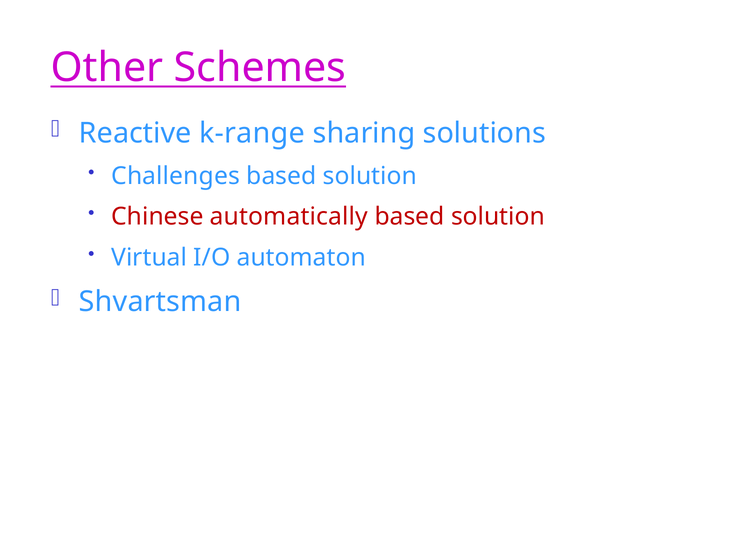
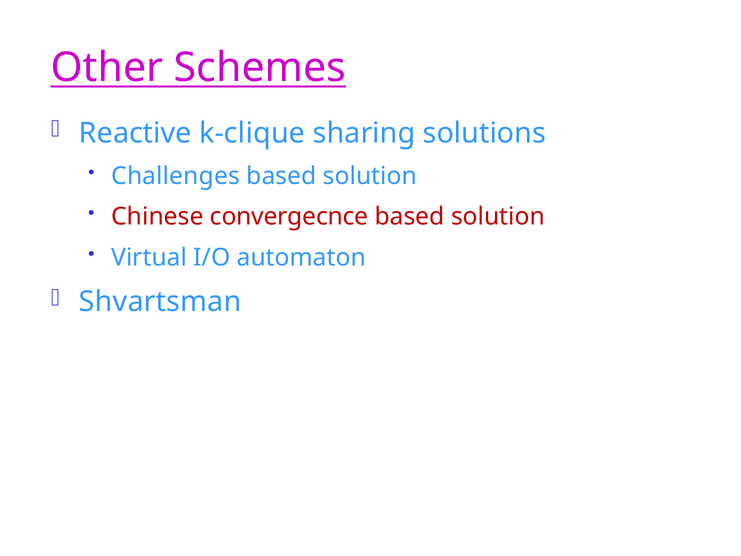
k-range: k-range -> k-clique (252, 133)
automatically: automatically -> convergecnce (289, 217)
